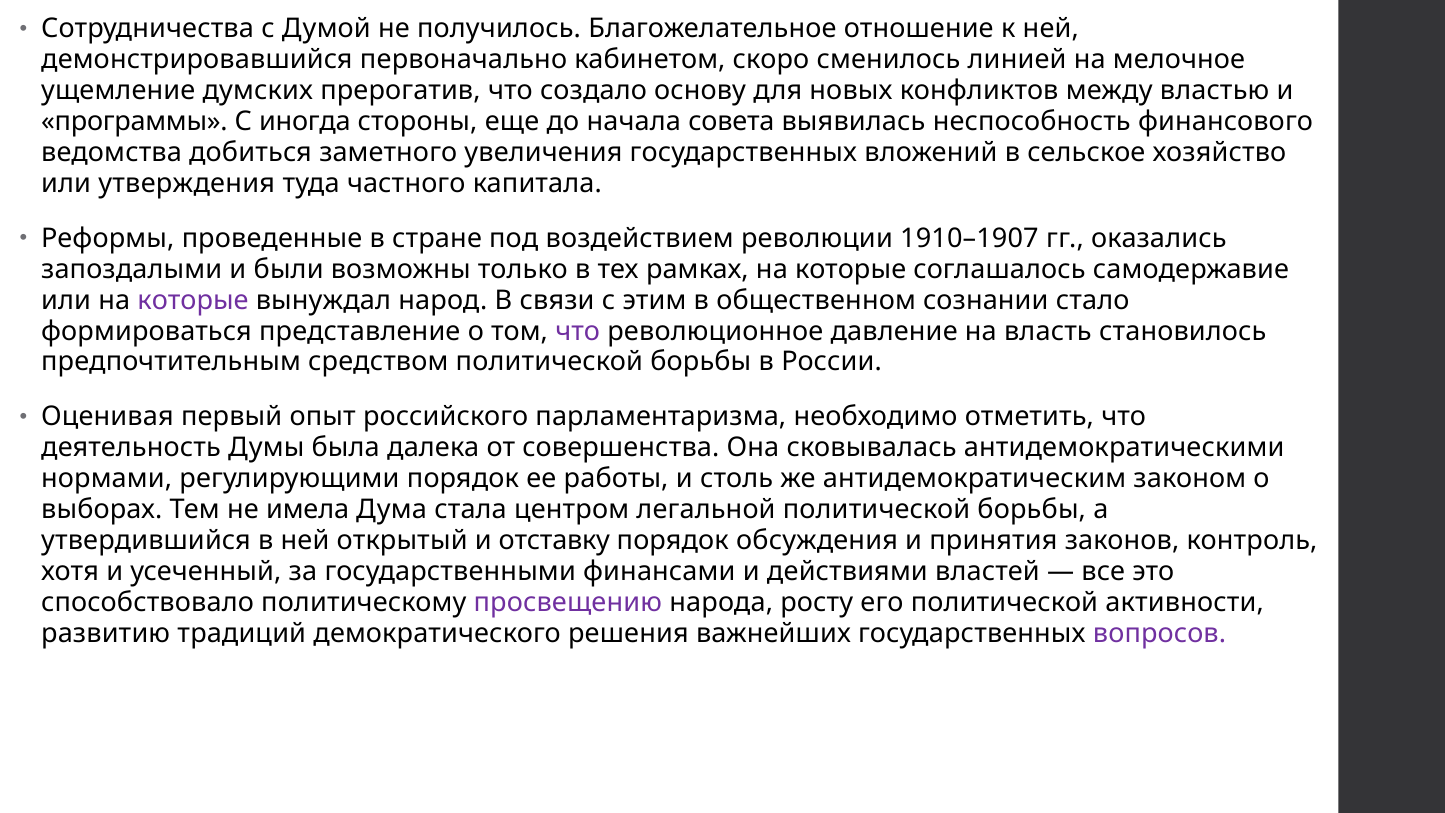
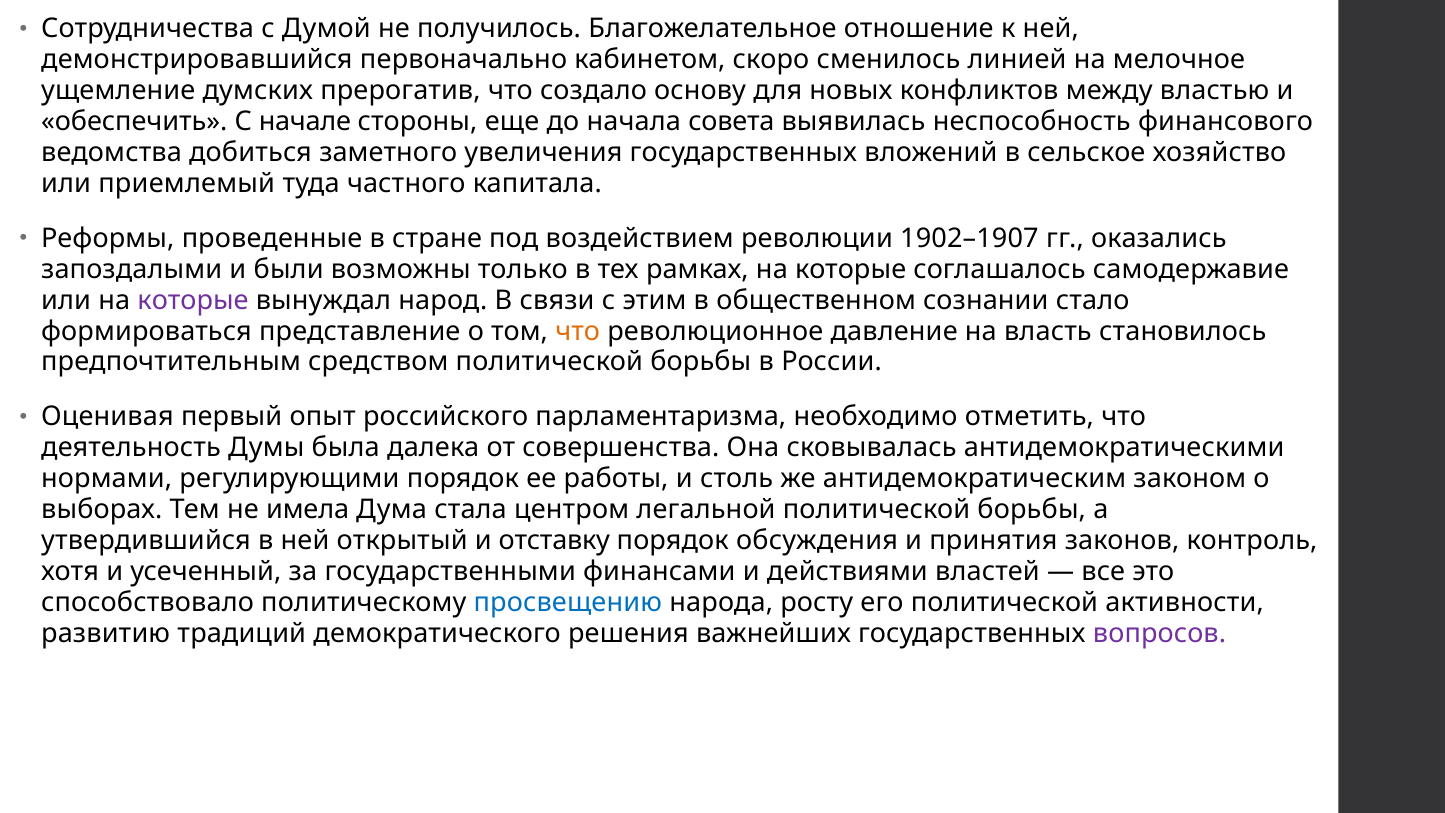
программы: программы -> обеспечить (134, 122)
иногда: иногда -> начале (305, 122)
утверждения: утверждения -> приемлемый (187, 183)
1910–1907: 1910–1907 -> 1902–1907 (969, 238)
что colour: purple -> orange (578, 331)
просвещению colour: purple -> blue (568, 602)
